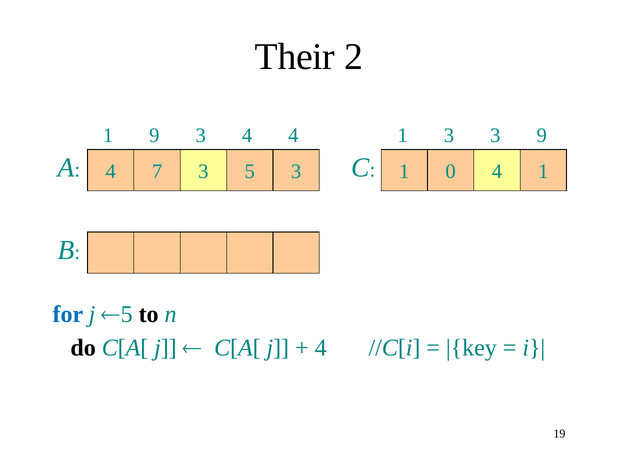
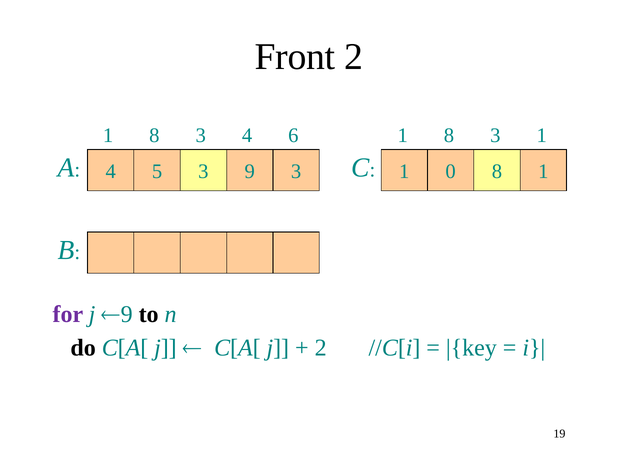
Their: Their -> Front (295, 57)
9: 9 -> 8 (154, 135)
4 4: 4 -> 6 (293, 135)
3: 3 -> 8 (449, 135)
3 9: 9 -> 1 (542, 135)
7: 7 -> 5 (157, 171)
3 5: 5 -> 9 (250, 171)
0 4: 4 -> 8 (497, 171)
for colour: blue -> purple (68, 314)
5: 5 -> 9 (127, 314)
4: 4 -> 2 (321, 348)
